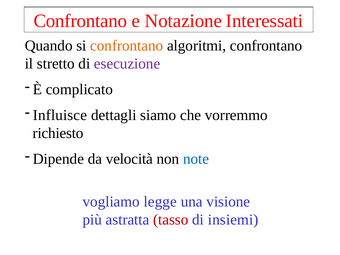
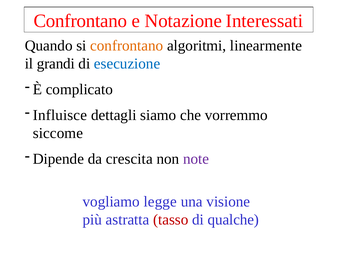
algoritmi confrontano: confrontano -> linearmente (266, 46)
stretto: stretto -> grandi (56, 64)
esecuzione colour: purple -> blue (127, 64)
richiesto: richiesto -> siccome (58, 133)
velocità: velocità -> crescita (129, 159)
note colour: blue -> purple (196, 159)
insiemi: insiemi -> qualche (233, 220)
